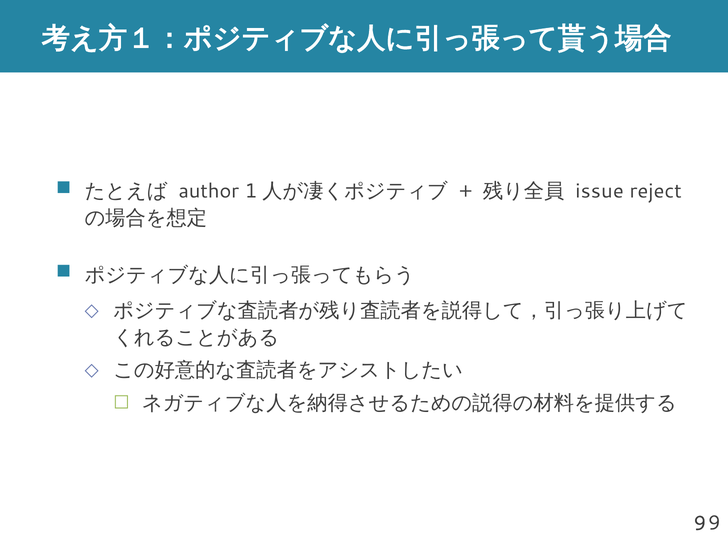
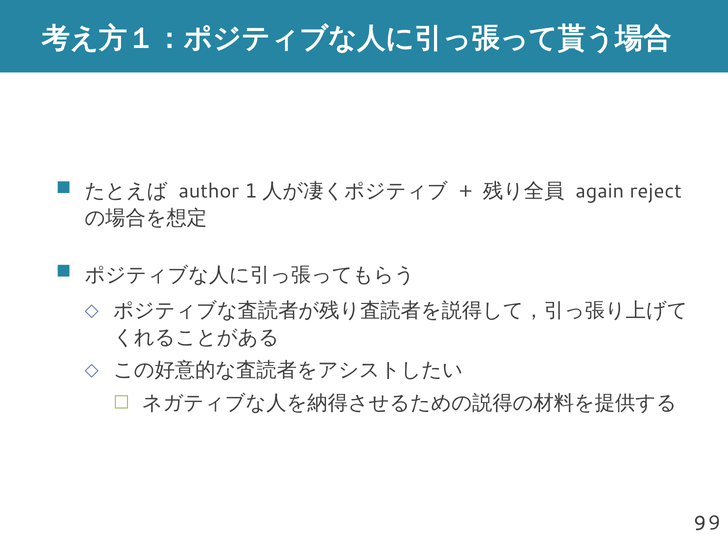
issue: issue -> again (600, 191)
